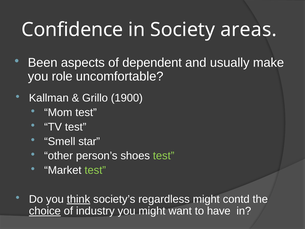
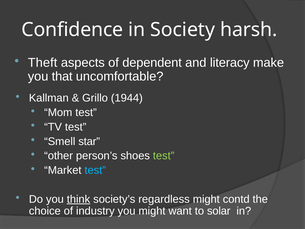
areas: areas -> harsh (249, 30)
Been: Been -> Theft (43, 63)
usually: usually -> literacy (230, 63)
role: role -> that (62, 76)
1900: 1900 -> 1944 (127, 98)
test colour: light green -> light blue (95, 170)
choice underline: present -> none (45, 211)
have: have -> solar (219, 211)
